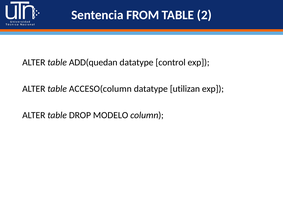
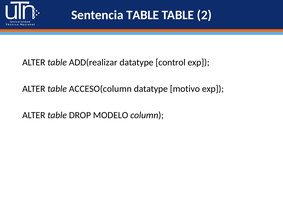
Sentencia FROM: FROM -> TABLE (143, 15)
ADD(quedan: ADD(quedan -> ADD(realizar (93, 62)
utilizan: utilizan -> motivo (185, 89)
